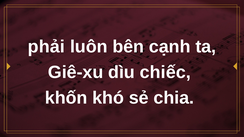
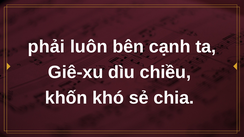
chiếc: chiếc -> chiều (165, 72)
